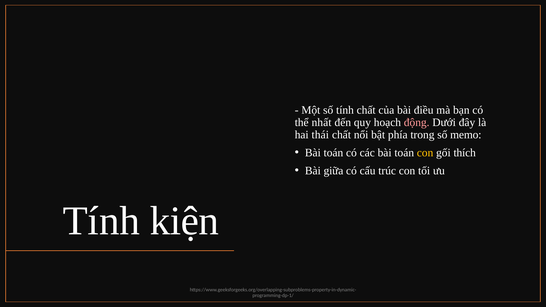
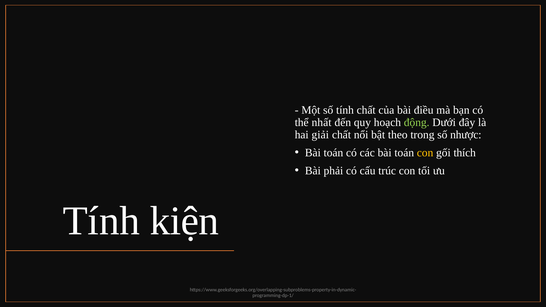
động colour: pink -> light green (417, 122)
thái: thái -> giải (320, 135)
phía: phía -> theo (398, 135)
memo: memo -> nhược (466, 135)
giữa: giữa -> phải (333, 171)
